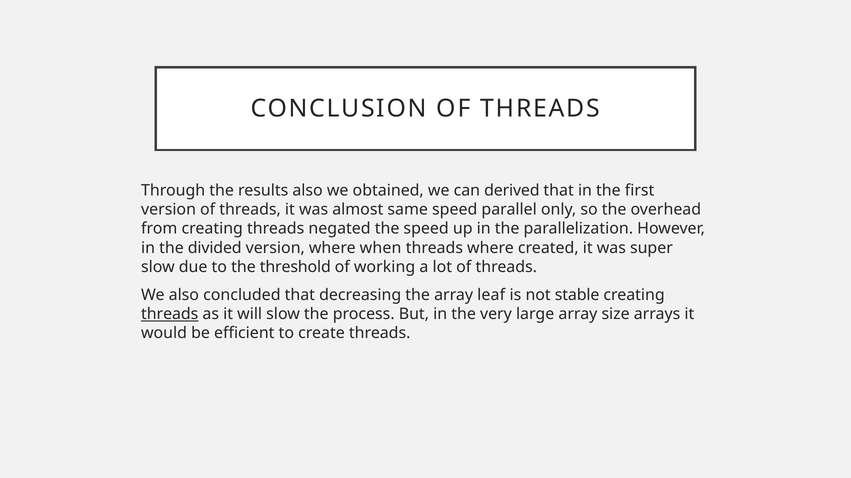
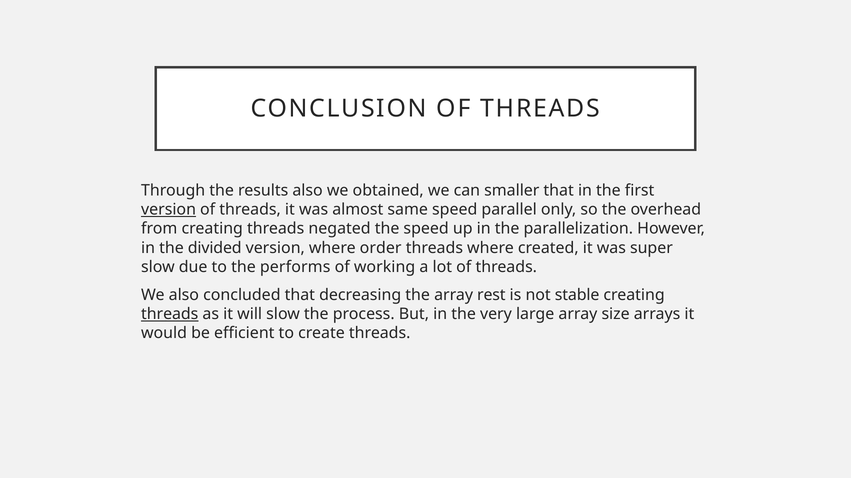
derived: derived -> smaller (512, 191)
version underline: none -> present (169, 210)
when: when -> order (381, 248)
threshold: threshold -> performs (295, 267)
leaf: leaf -> rest (491, 295)
